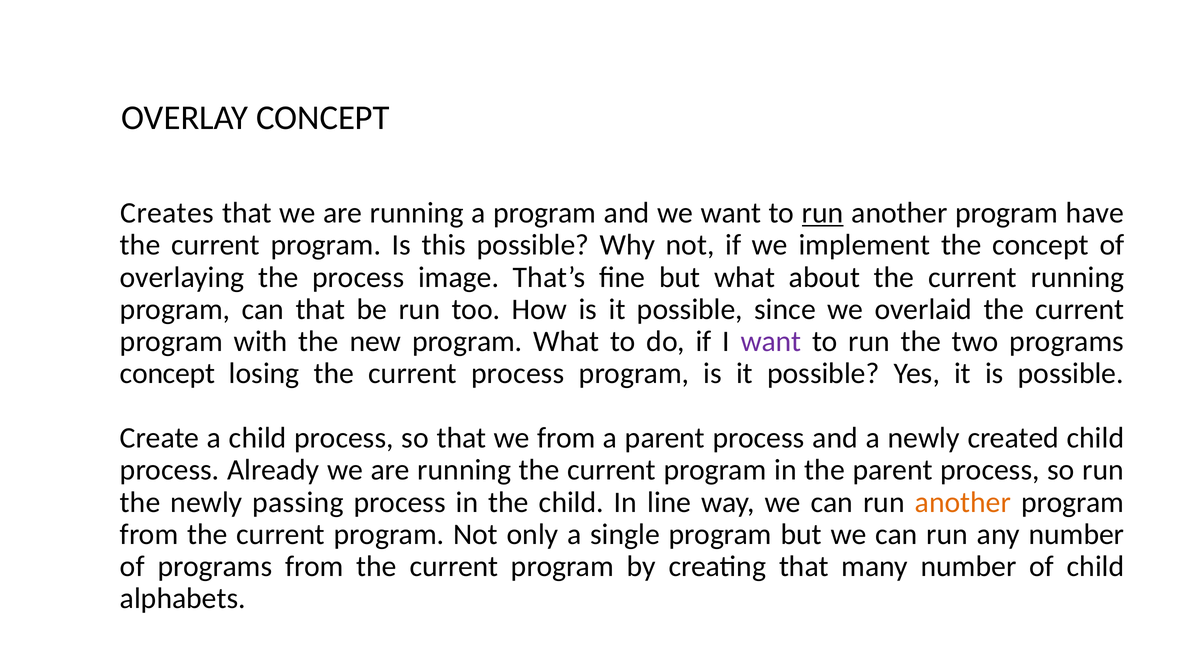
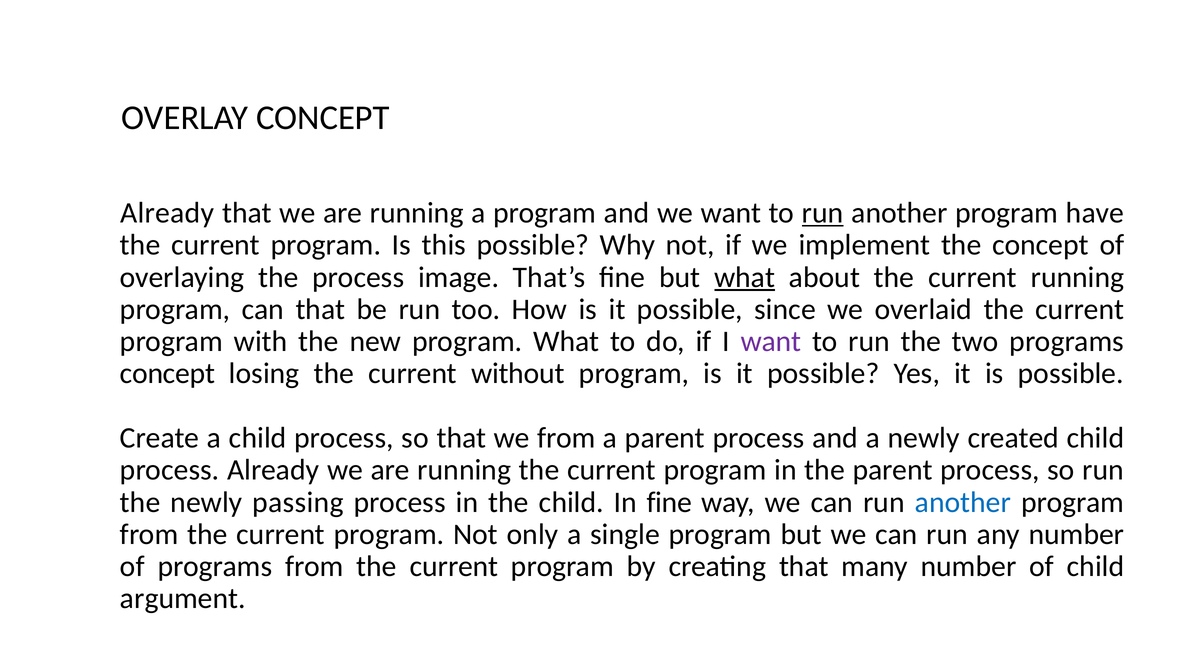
Creates: Creates -> Already (167, 213)
what underline: none -> present (745, 277)
current process: process -> without (518, 373)
In line: line -> fine (669, 502)
another colour: orange -> blue (963, 502)
alphabets: alphabets -> argument (183, 598)
